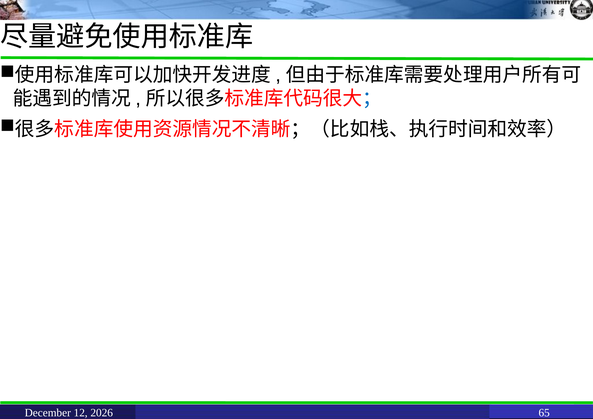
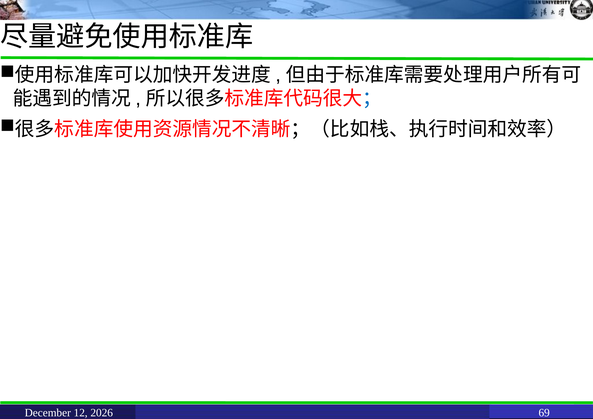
65: 65 -> 69 (544, 413)
